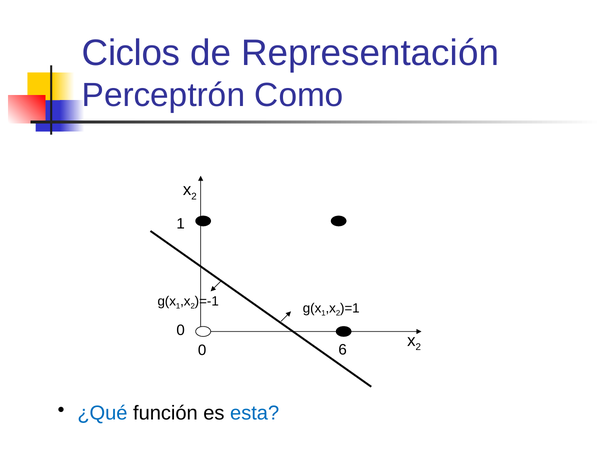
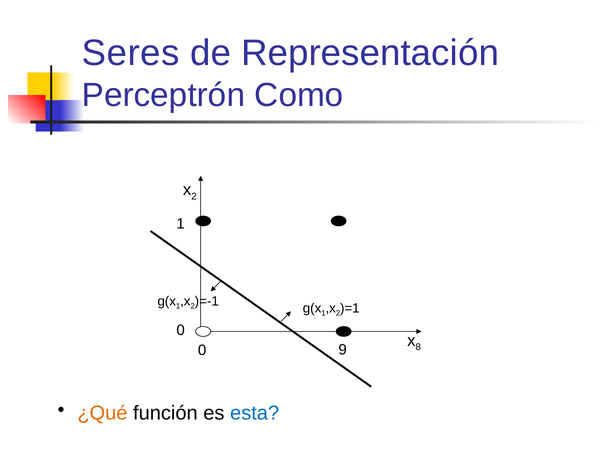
Ciclos: Ciclos -> Seres (131, 53)
2: 2 -> 8 (418, 347)
6: 6 -> 9 (343, 349)
¿Qué colour: blue -> orange (102, 413)
